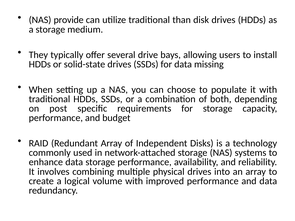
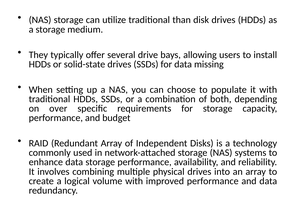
NAS provide: provide -> storage (69, 20)
post: post -> over (58, 109)
